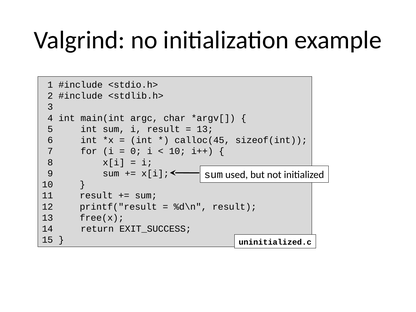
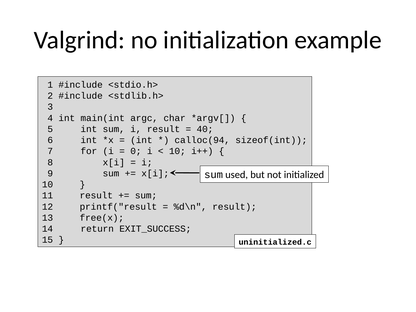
13: 13 -> 40 (205, 129)
calloc(45: calloc(45 -> calloc(94 (202, 140)
